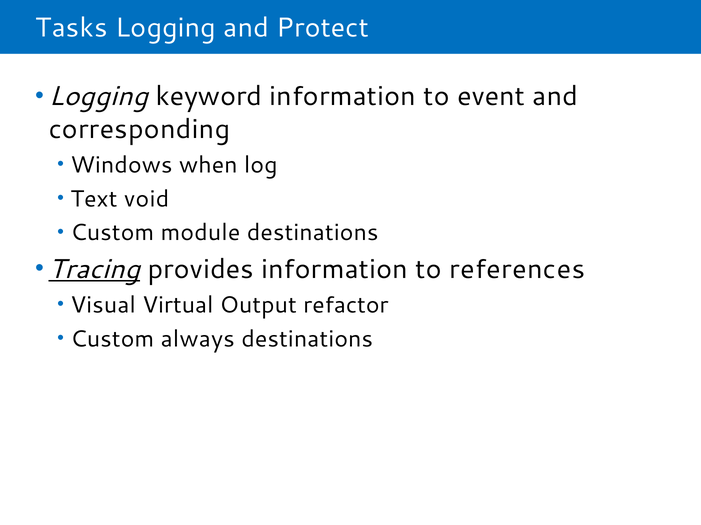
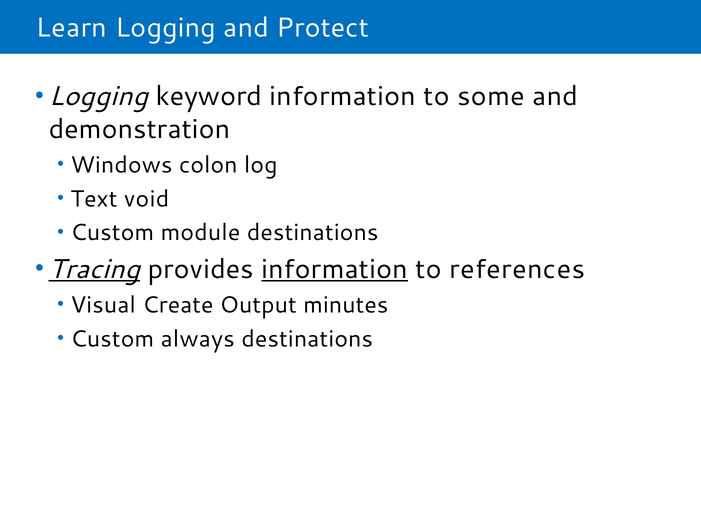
Tasks: Tasks -> Learn (71, 28)
event: event -> some (491, 97)
corresponding: corresponding -> demonstration (139, 129)
when: when -> colon (208, 165)
information underline: none -> present (335, 270)
Virtual: Virtual -> Create (178, 306)
refactor: refactor -> minutes (346, 306)
